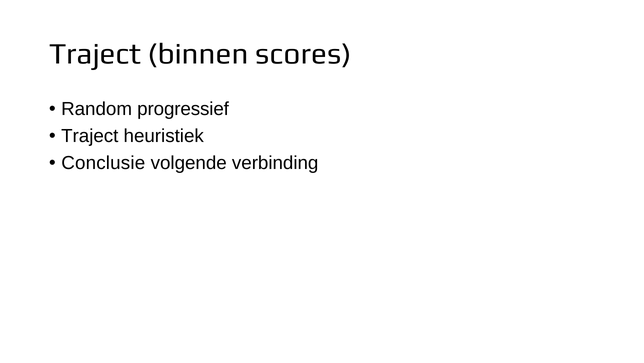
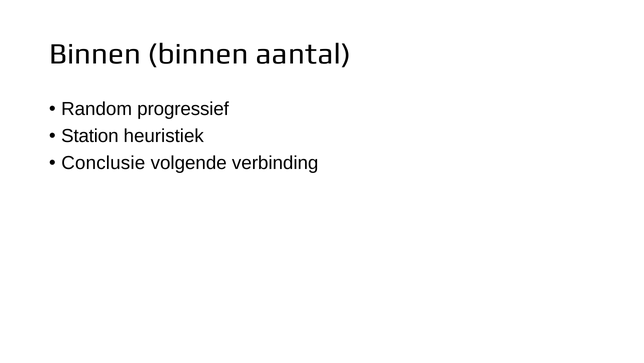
Traject: Traject -> Binnen (95, 54)
scores: scores -> aantal (303, 54)
Traject: Traject -> Station (90, 136)
